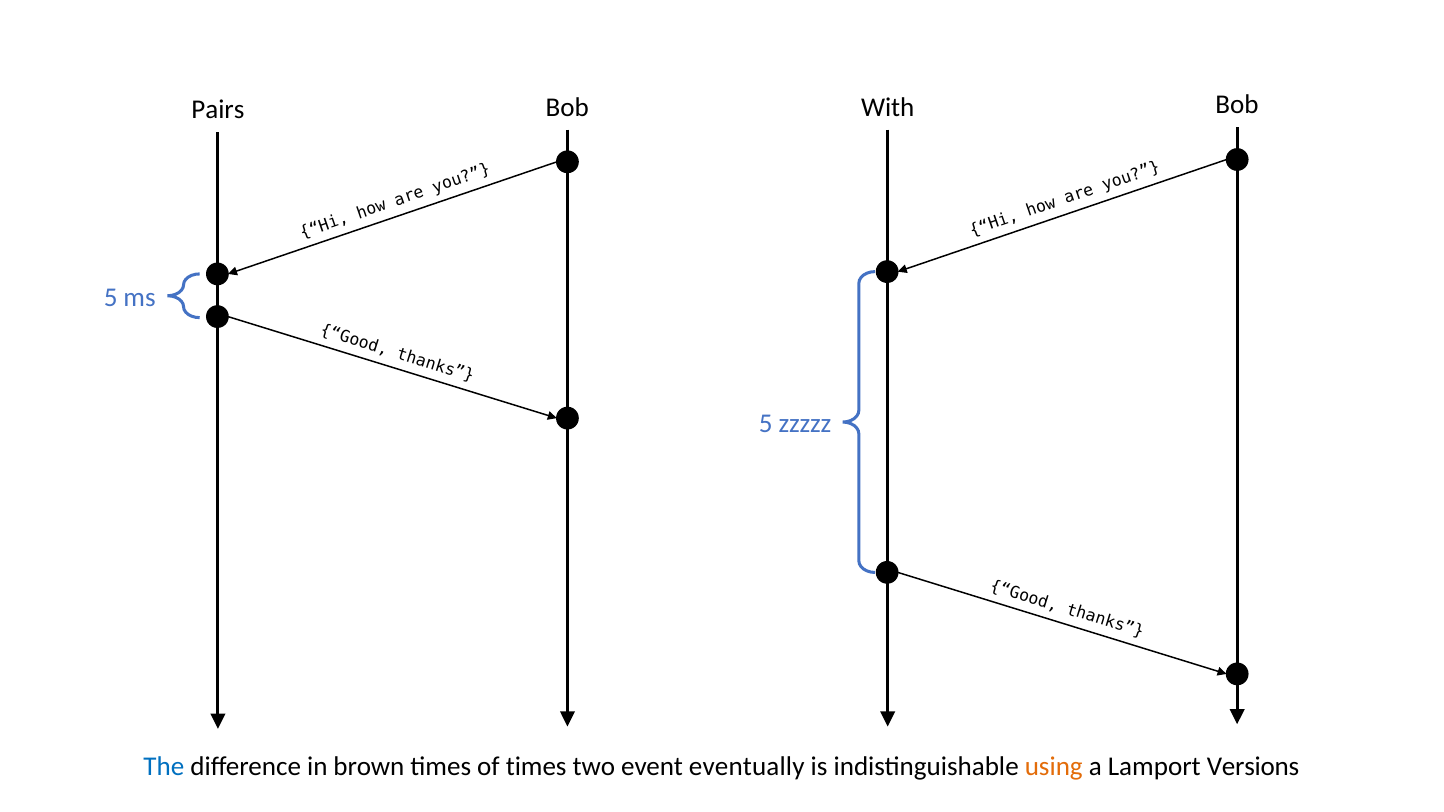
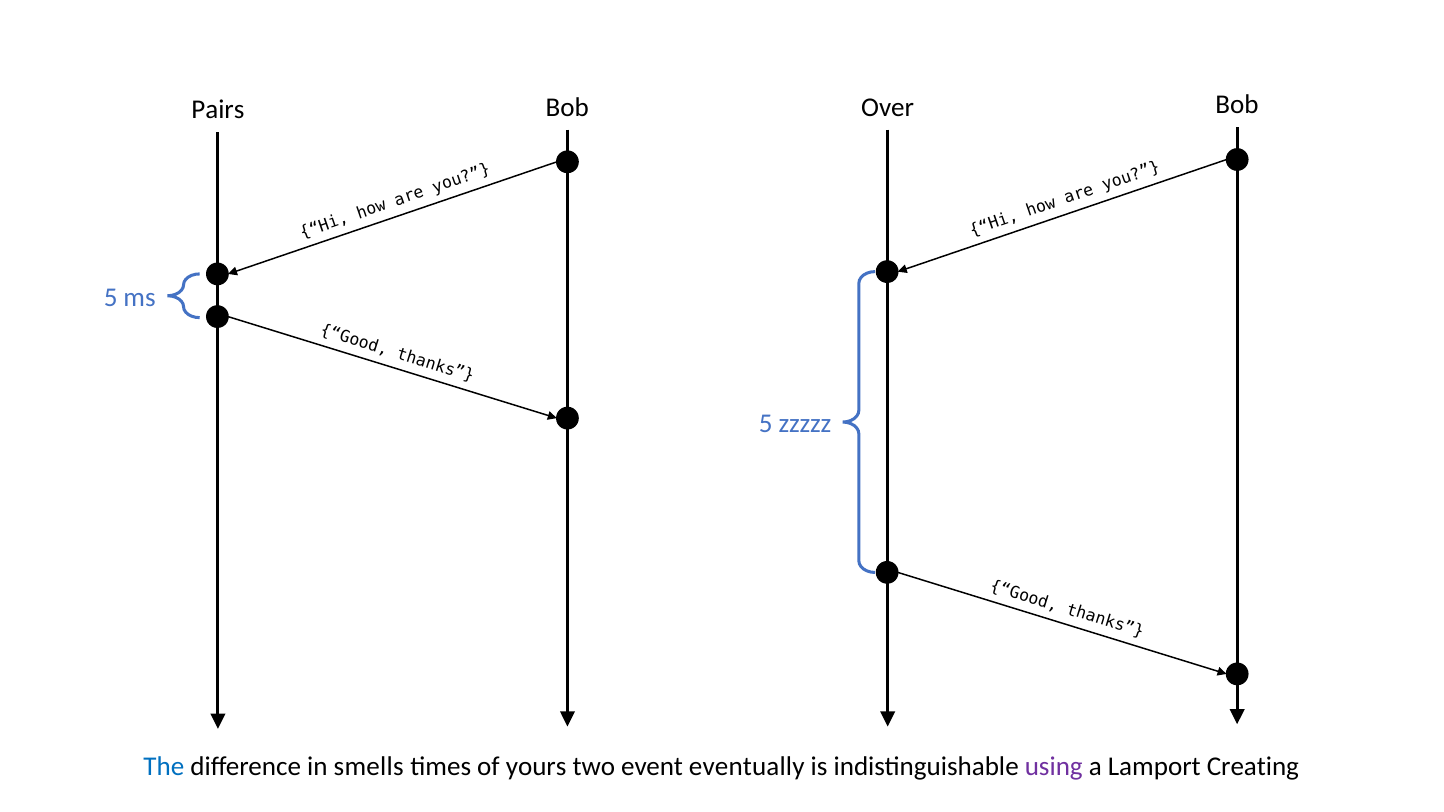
With: With -> Over (888, 107)
brown: brown -> smells (369, 767)
of times: times -> yours (536, 767)
using colour: orange -> purple (1054, 767)
Versions: Versions -> Creating (1253, 767)
